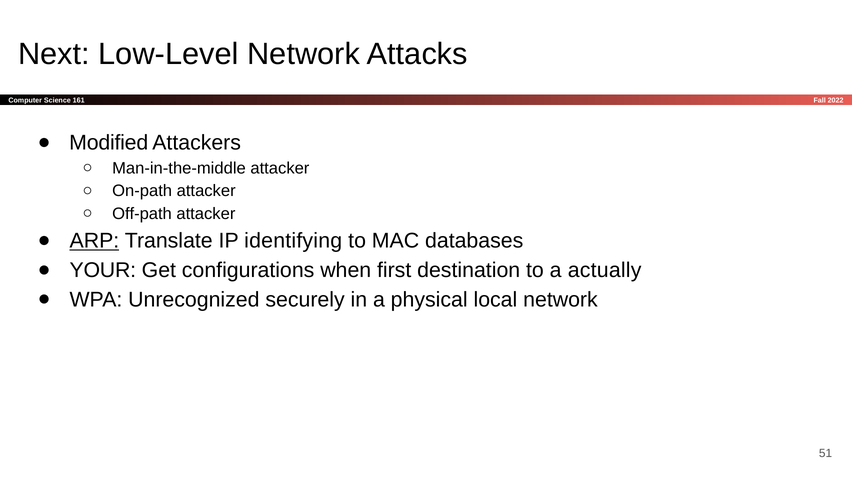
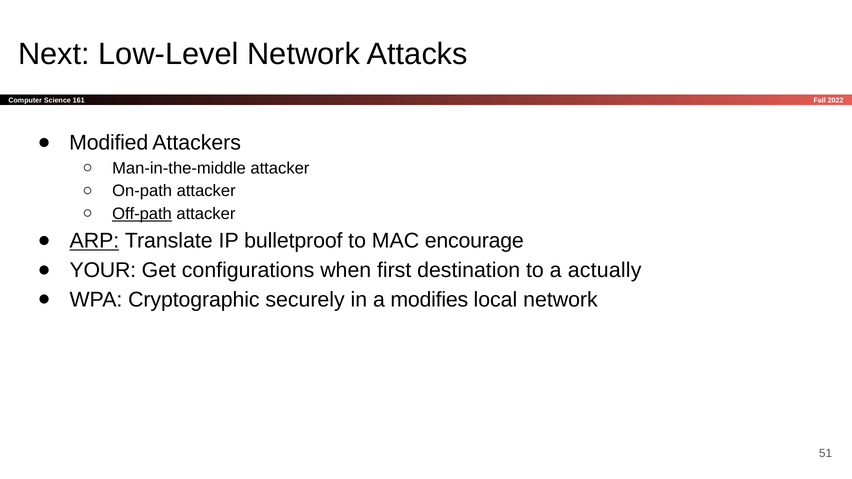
Off-path underline: none -> present (142, 214)
identifying: identifying -> bulletproof (293, 241)
databases: databases -> encourage (474, 241)
Unrecognized: Unrecognized -> Cryptographic (194, 300)
physical: physical -> modifies (429, 300)
